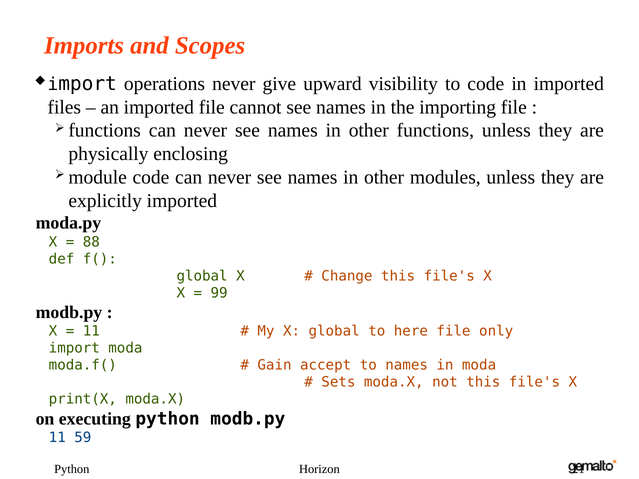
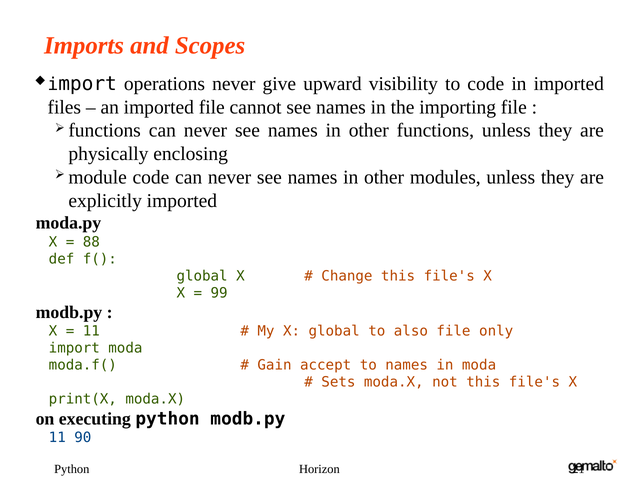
here: here -> also (411, 331)
59: 59 -> 90 (83, 438)
